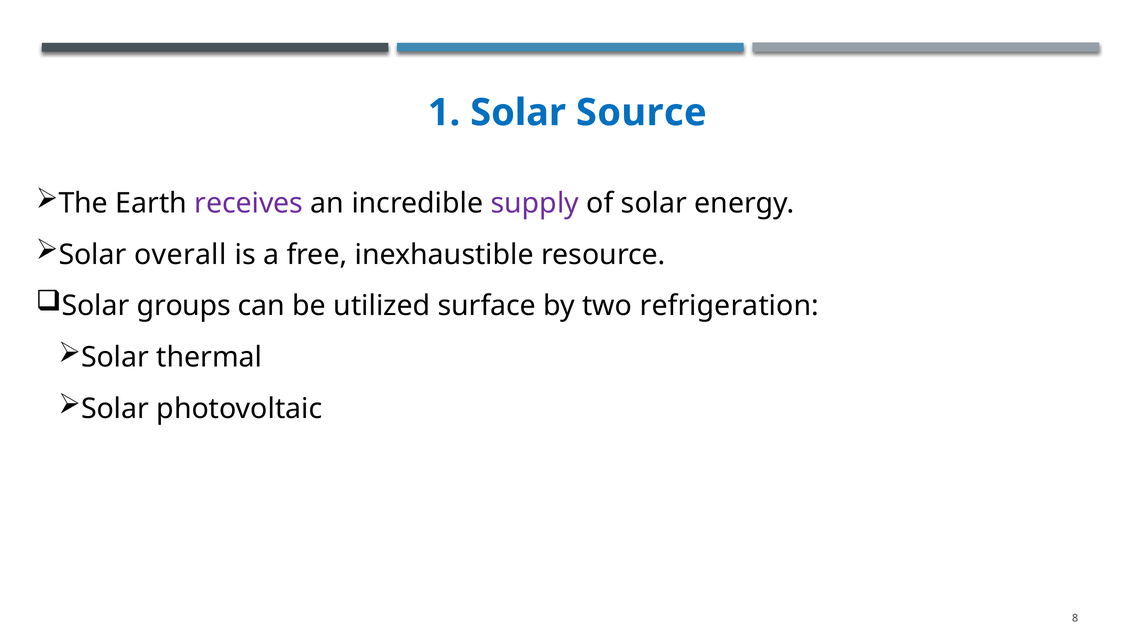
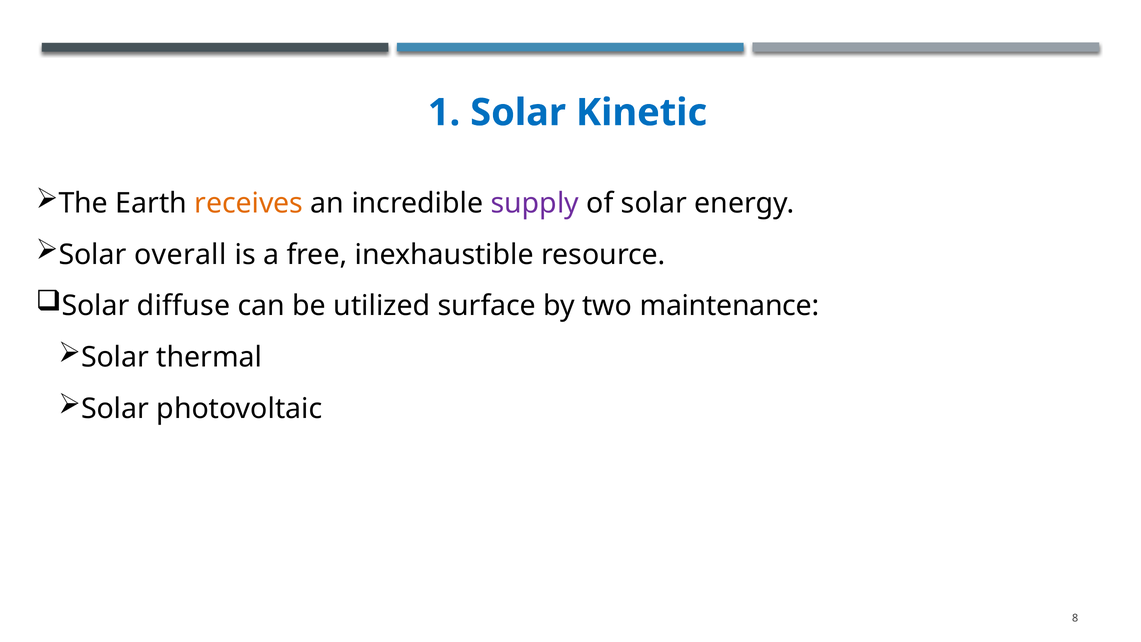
Source: Source -> Kinetic (641, 113)
receives colour: purple -> orange (249, 203)
groups: groups -> diffuse (184, 306)
refrigeration: refrigeration -> maintenance (730, 306)
